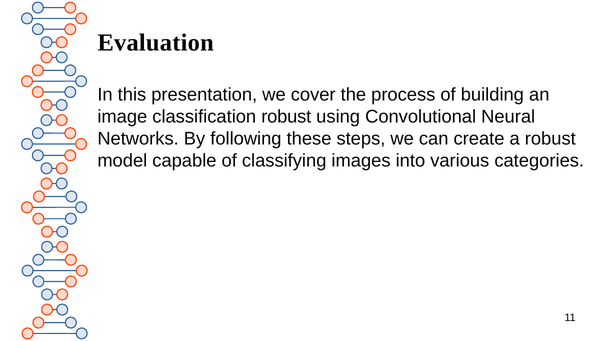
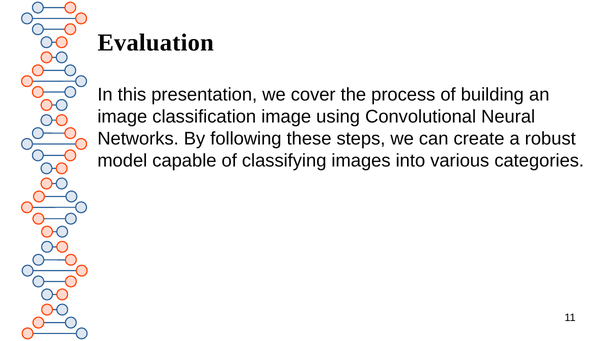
classification robust: robust -> image (286, 117)
